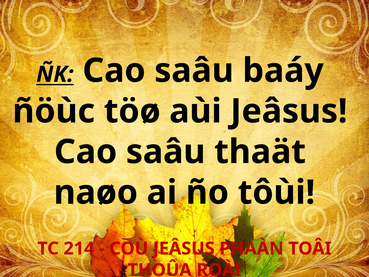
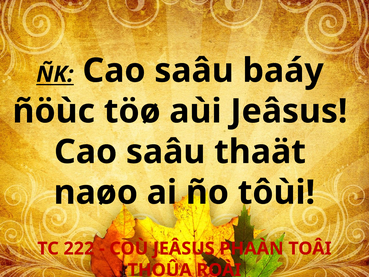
214: 214 -> 222 (79, 248)
